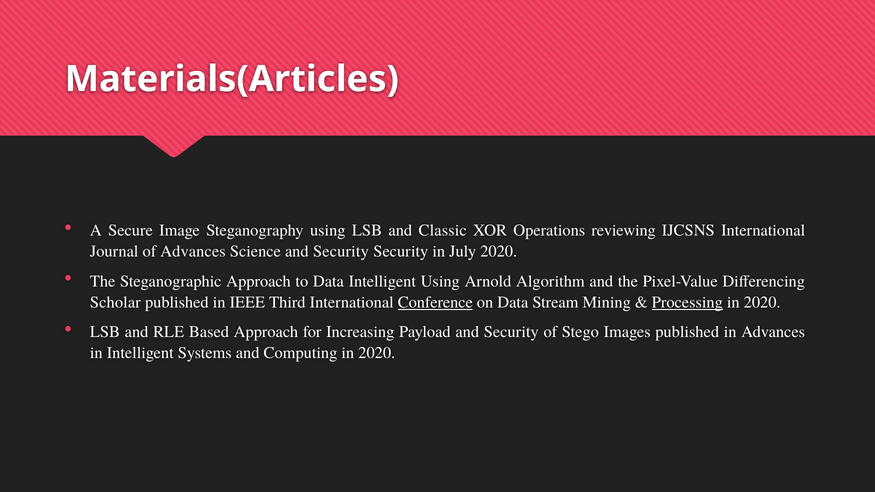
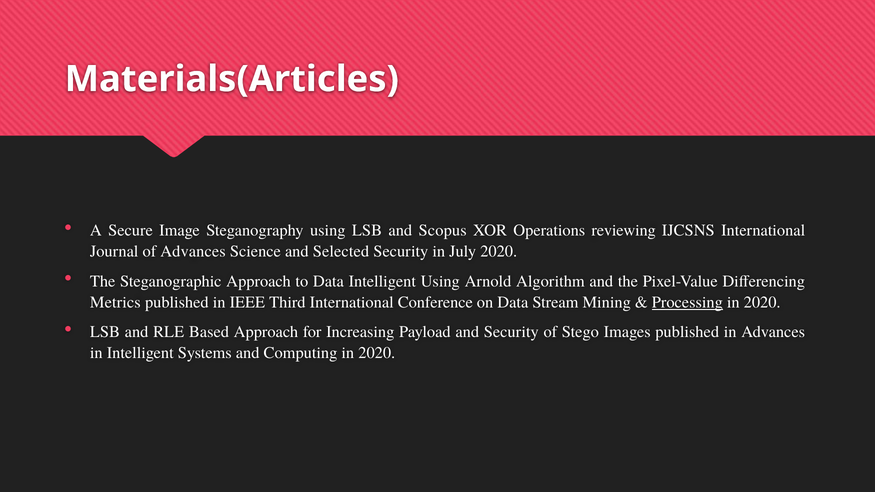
Classic: Classic -> Scopus (443, 230)
Science and Security: Security -> Selected (341, 251)
Scholar: Scholar -> Metrics (115, 302)
Conference underline: present -> none (435, 302)
